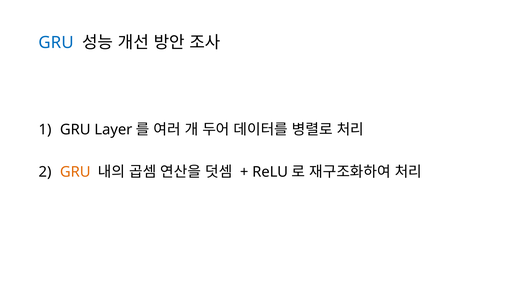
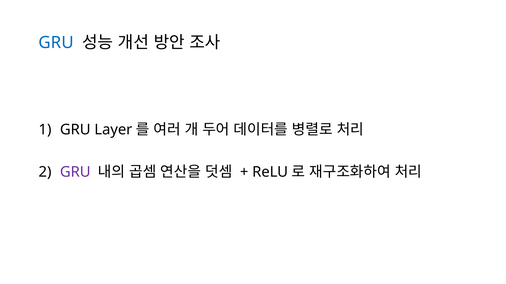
GRU colour: orange -> purple (75, 172)
